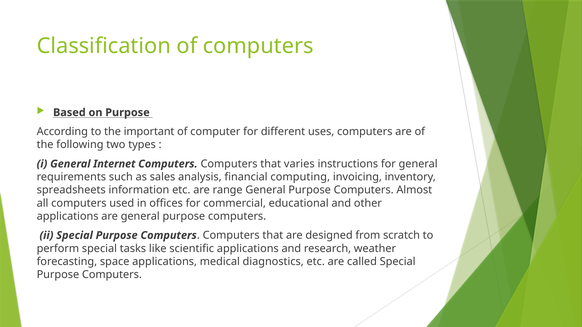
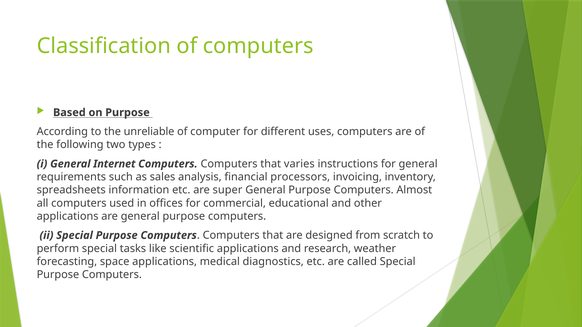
important: important -> unreliable (149, 132)
computing: computing -> processors (300, 177)
range: range -> super (227, 190)
